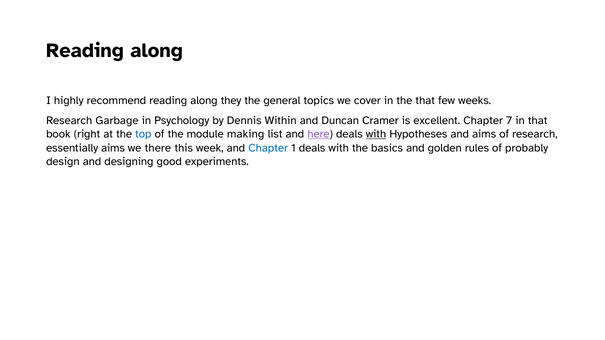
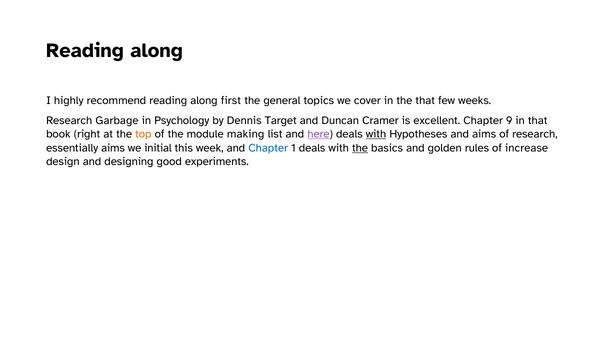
they: they -> first (231, 100)
Within: Within -> Target (281, 120)
7: 7 -> 9 (509, 120)
top colour: blue -> orange (143, 134)
there: there -> initial (158, 148)
the underline: none -> present (360, 148)
probably: probably -> increase (527, 148)
